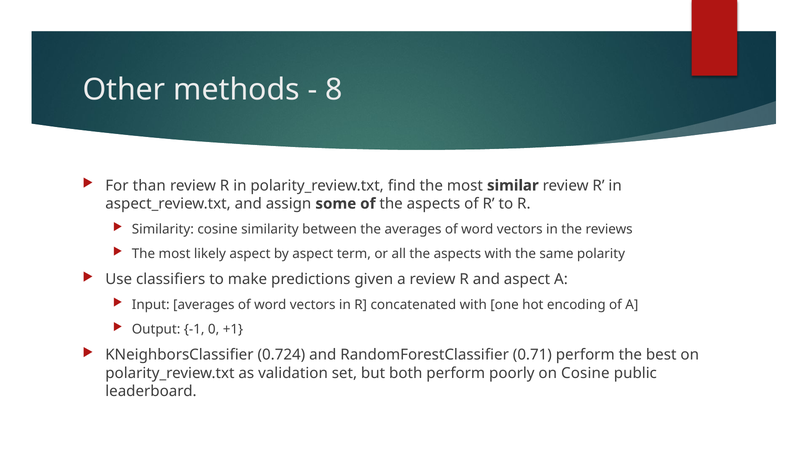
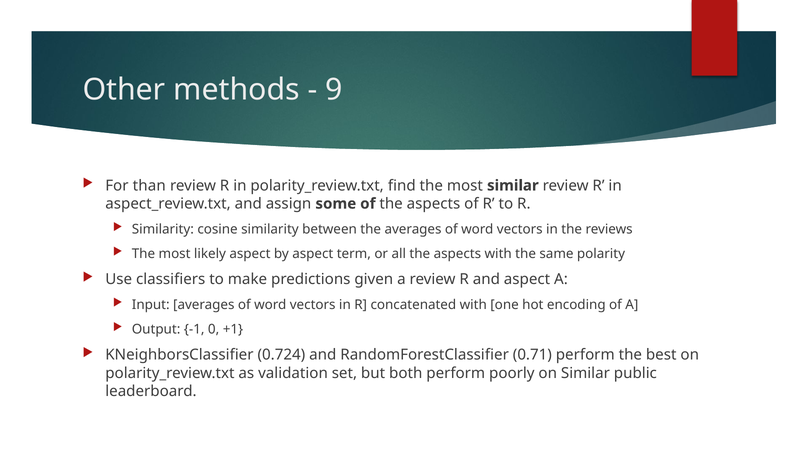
8: 8 -> 9 (334, 90)
on Cosine: Cosine -> Similar (585, 373)
